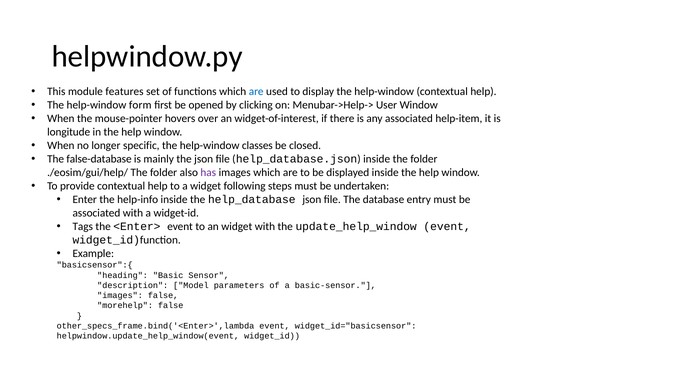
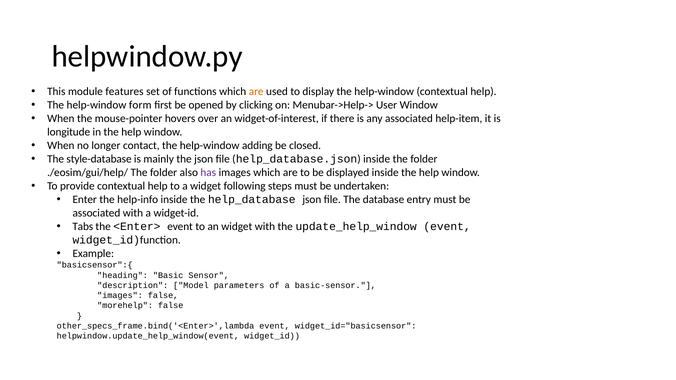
are colour: blue -> orange (256, 92)
specific: specific -> contact (141, 146)
classes: classes -> adding (257, 146)
false-database: false-database -> style-database (99, 159)
Tags: Tags -> Tabs (83, 227)
